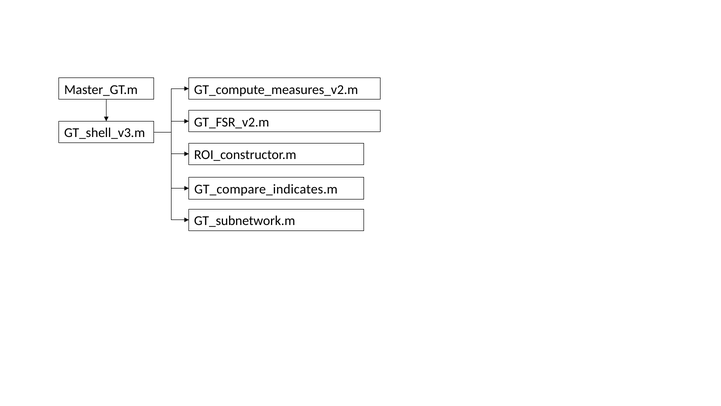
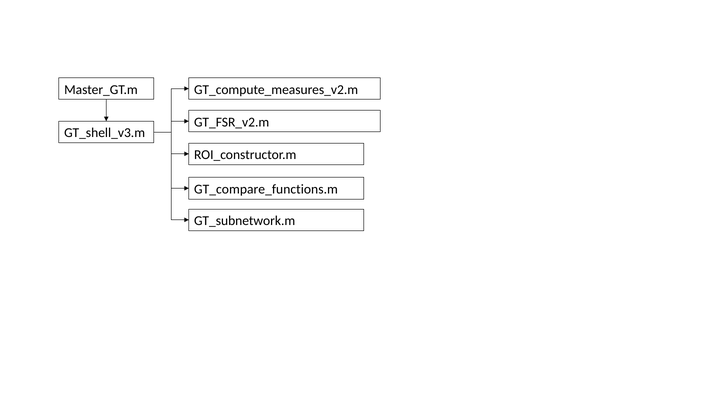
GT_compare_indicates.m: GT_compare_indicates.m -> GT_compare_functions.m (266, 189)
